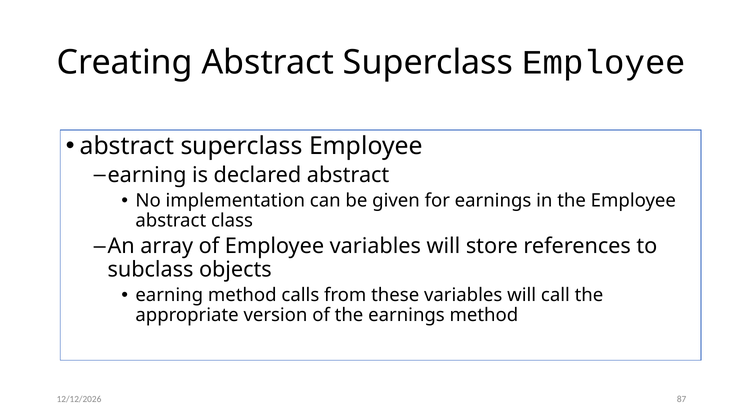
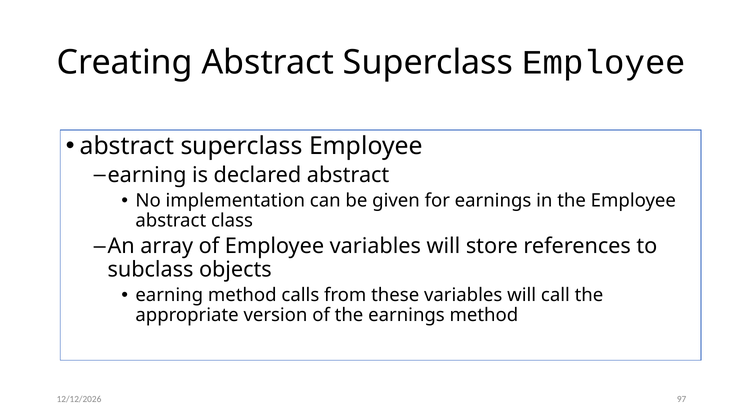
87: 87 -> 97 (682, 399)
